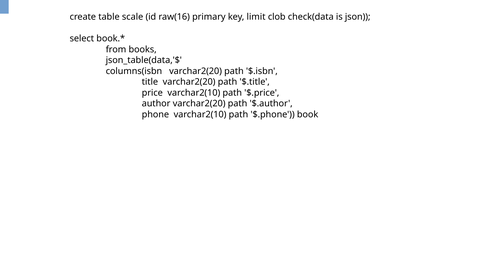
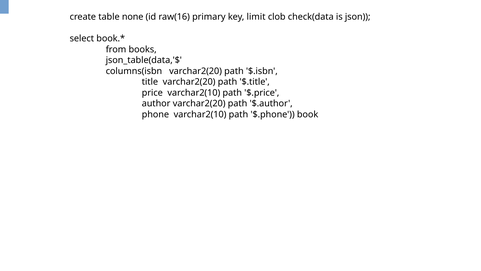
scale: scale -> none (133, 17)
